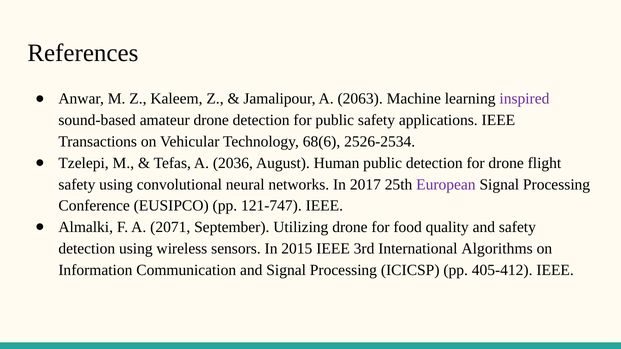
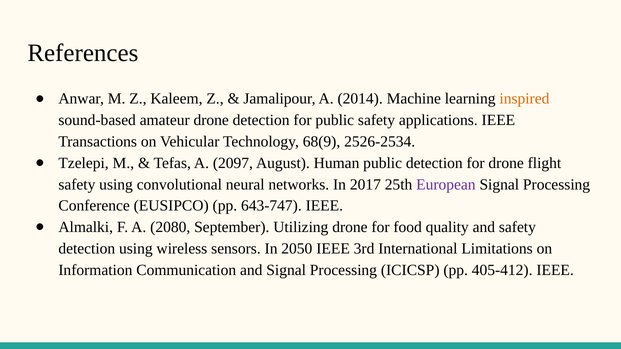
2063: 2063 -> 2014 (360, 99)
inspired colour: purple -> orange (524, 99)
68(6: 68(6 -> 68(9 (322, 142)
2036: 2036 -> 2097 (233, 163)
121-747: 121-747 -> 643-747 (271, 206)
2071: 2071 -> 2080 (170, 227)
2015: 2015 -> 2050 (297, 249)
Algorithms: Algorithms -> Limitations (497, 249)
